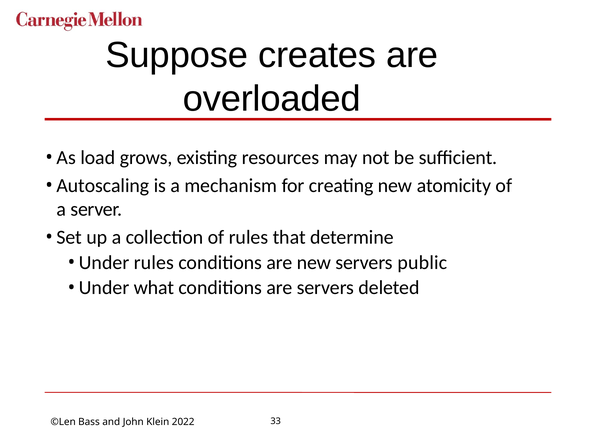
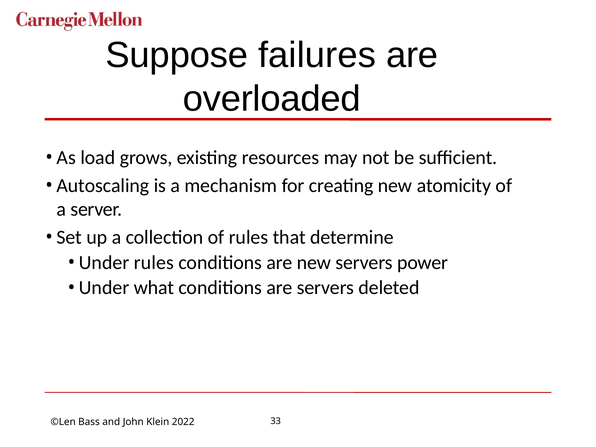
creates: creates -> failures (317, 55)
public: public -> power (423, 263)
